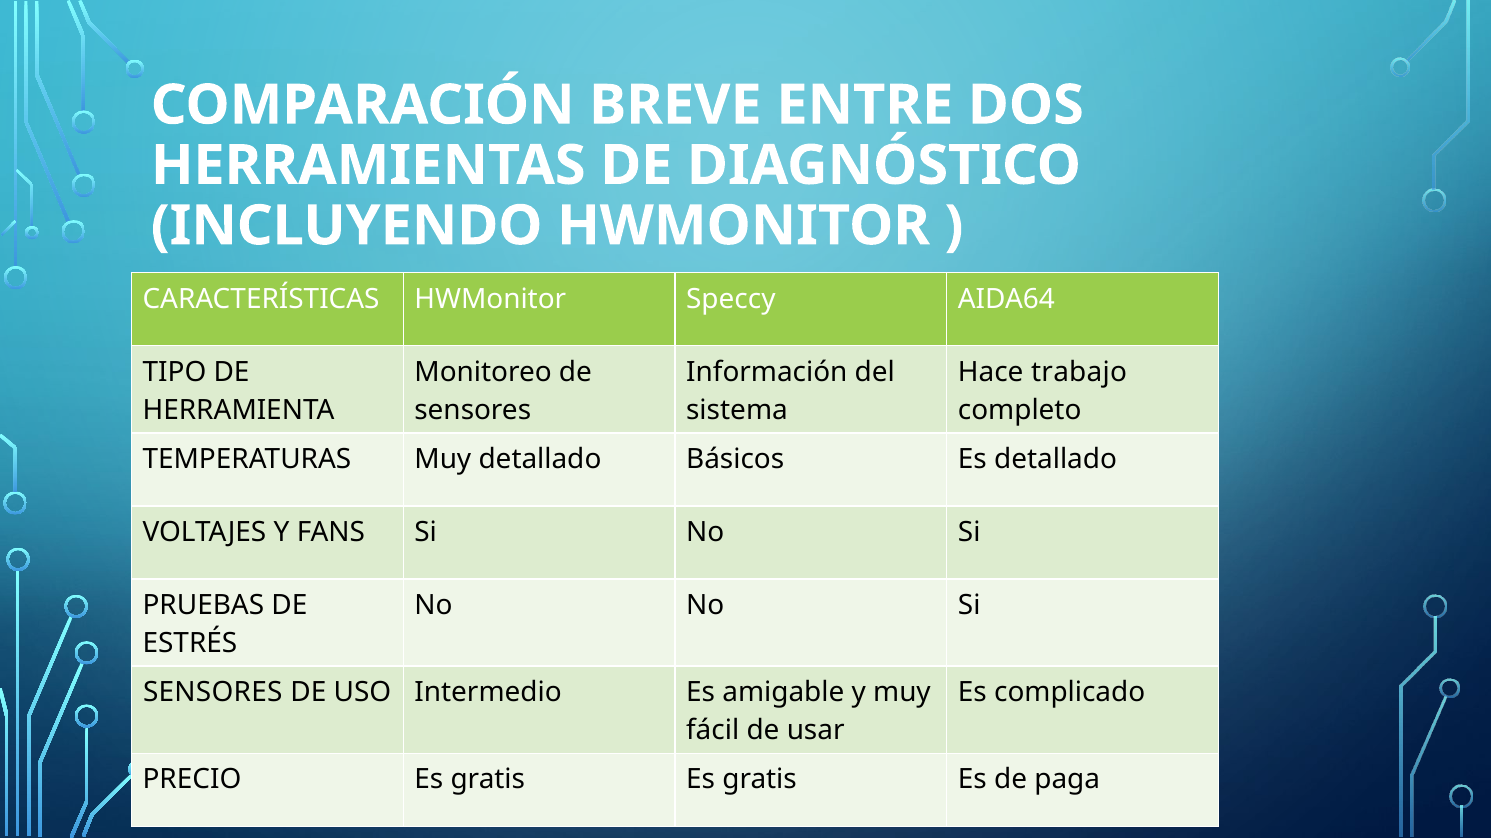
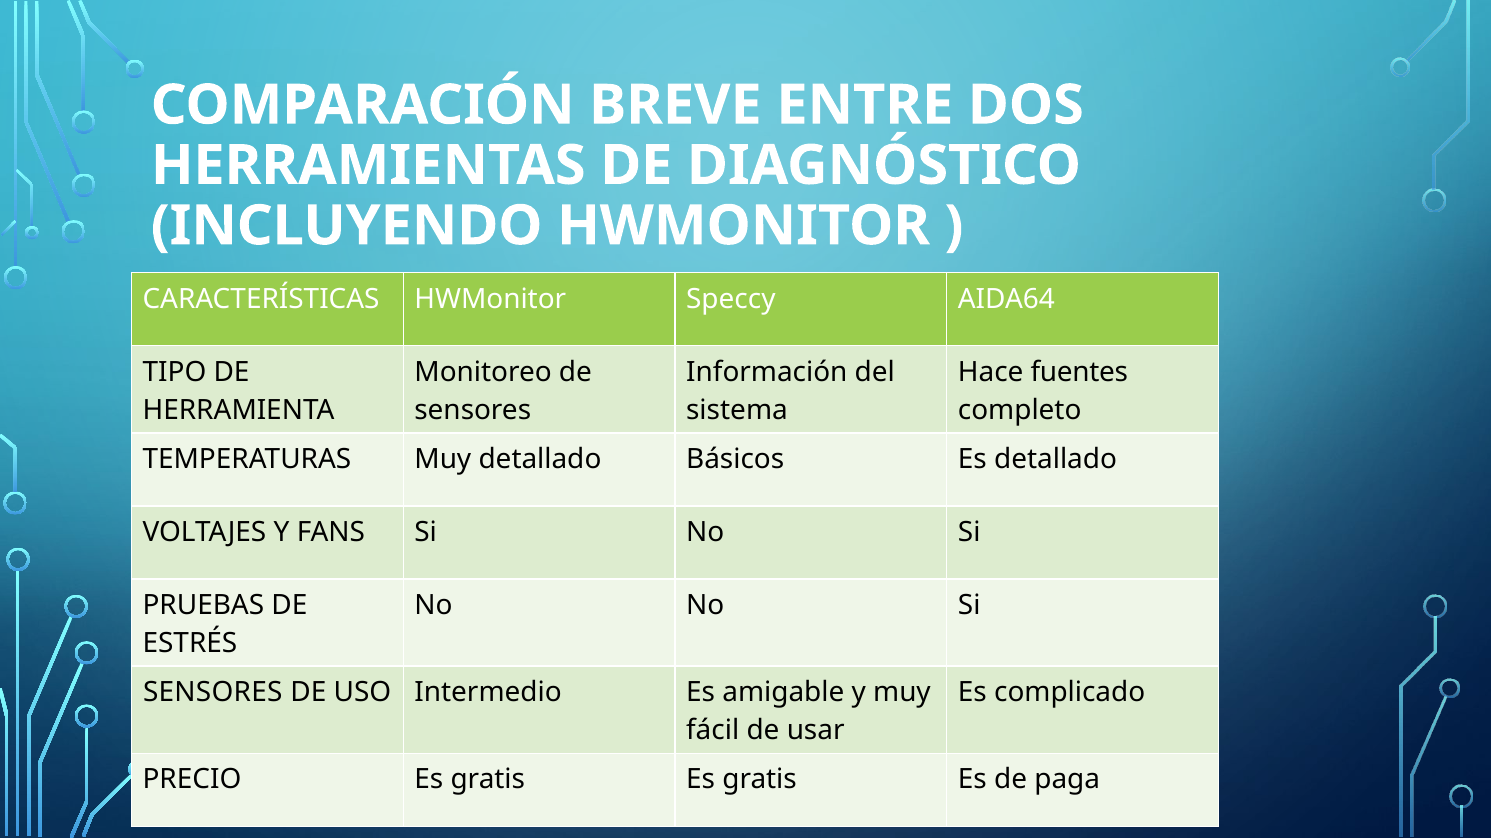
trabajo: trabajo -> fuentes (1079, 372)
